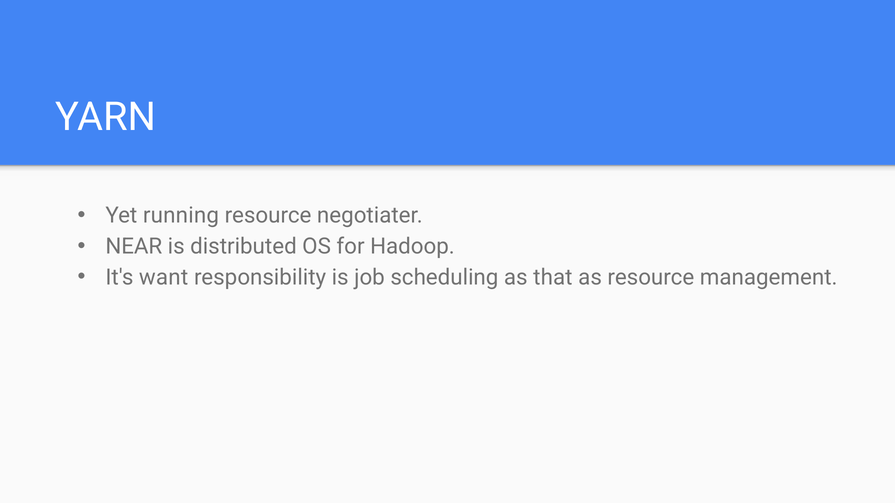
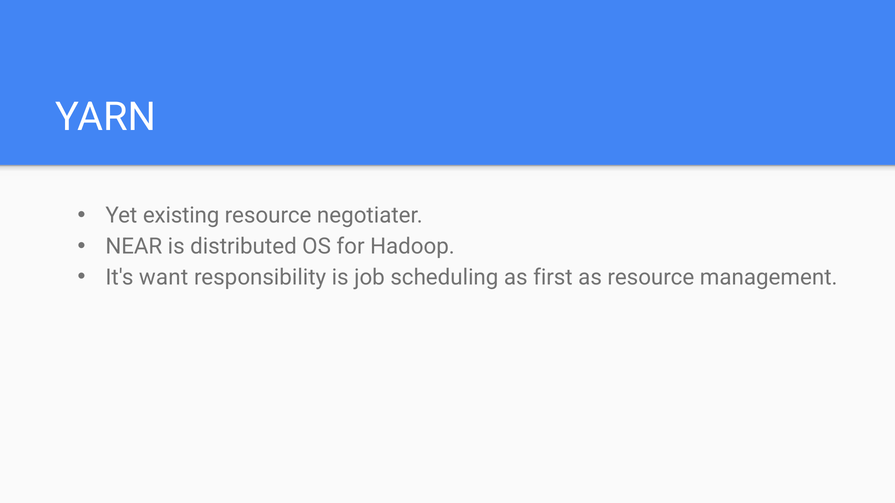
running: running -> existing (181, 216)
that: that -> first (553, 278)
